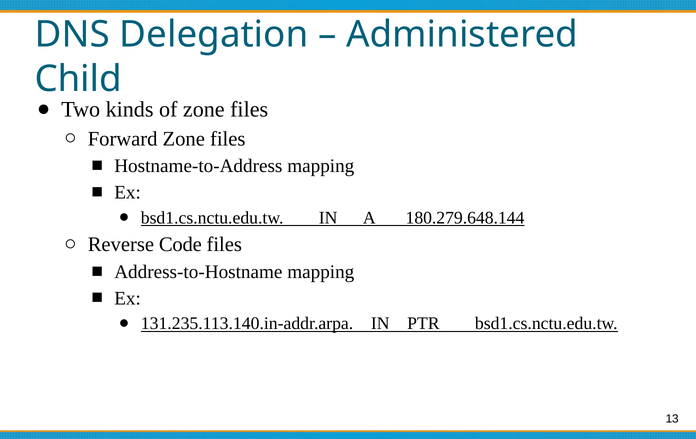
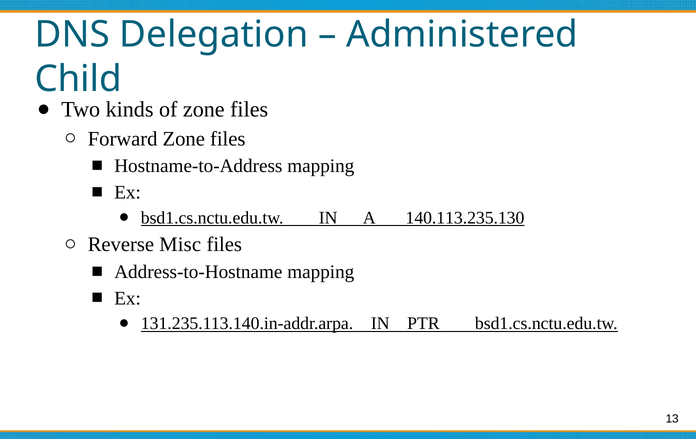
180.279.648.144: 180.279.648.144 -> 140.113.235.130 (465, 218)
Code: Code -> Misc (180, 244)
